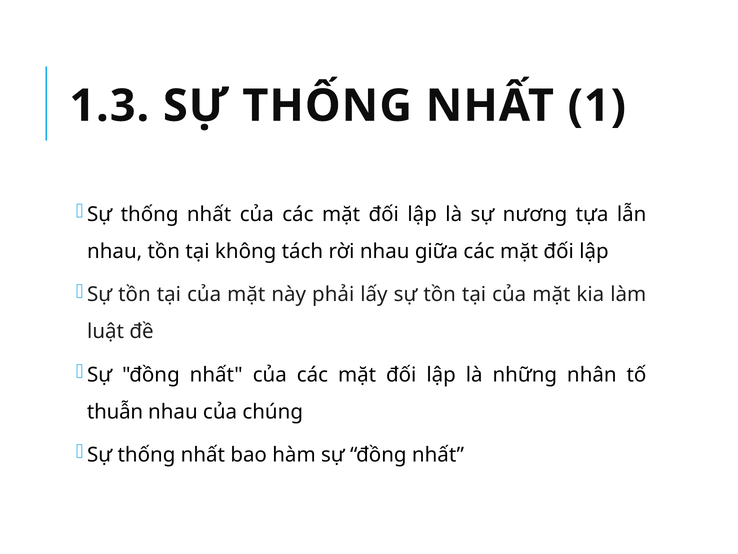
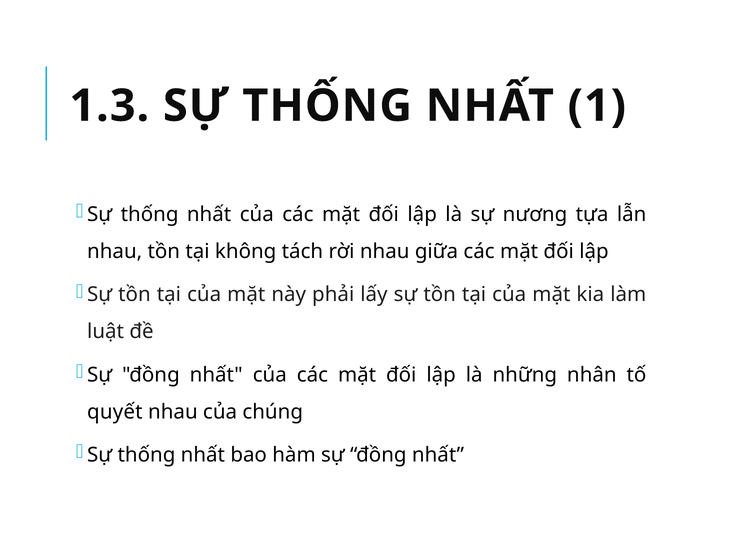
thuẫn: thuẫn -> quyết (115, 411)
